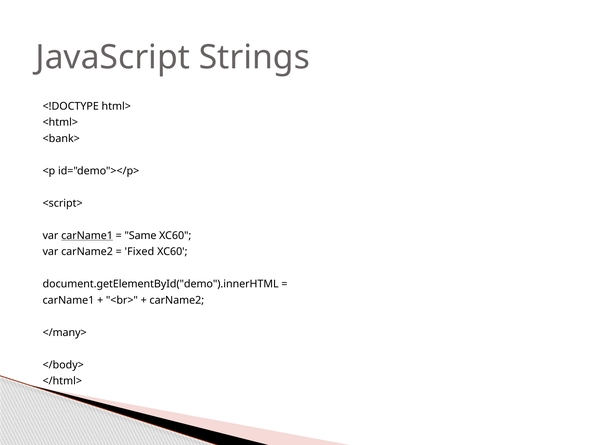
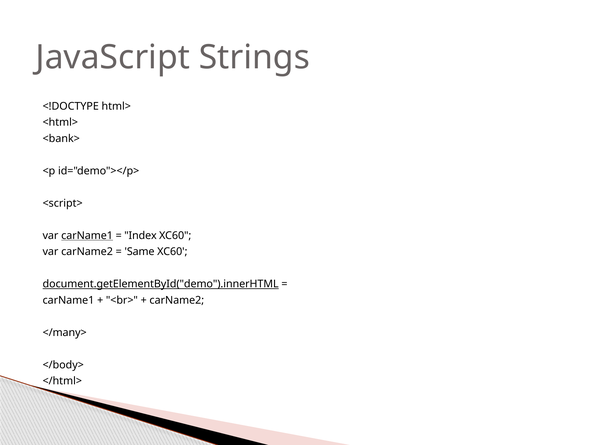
Same: Same -> Index (141, 235)
Fixed: Fixed -> Same (140, 252)
document.getElementById("demo").innerHTML underline: none -> present (161, 284)
